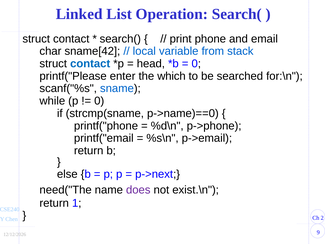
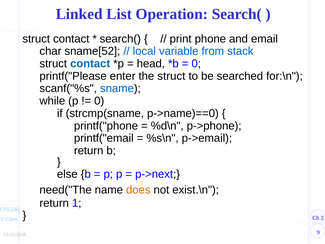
sname[42: sname[42 -> sname[52 (92, 51)
the which: which -> struct (171, 76)
does colour: purple -> orange (138, 190)
